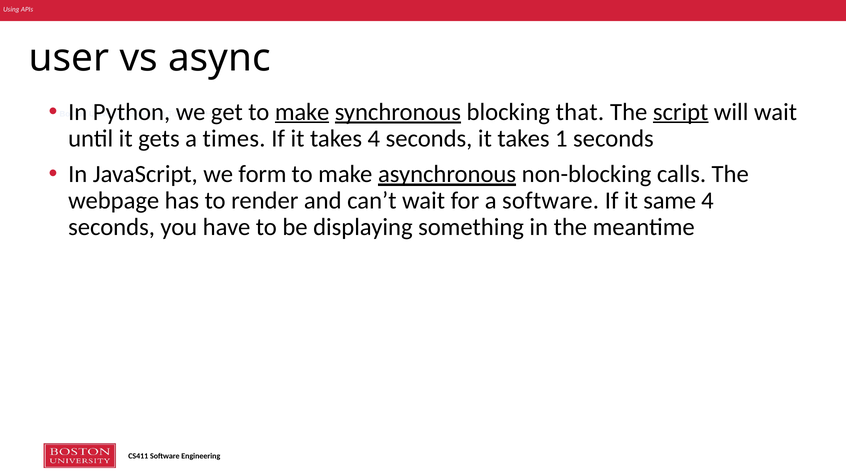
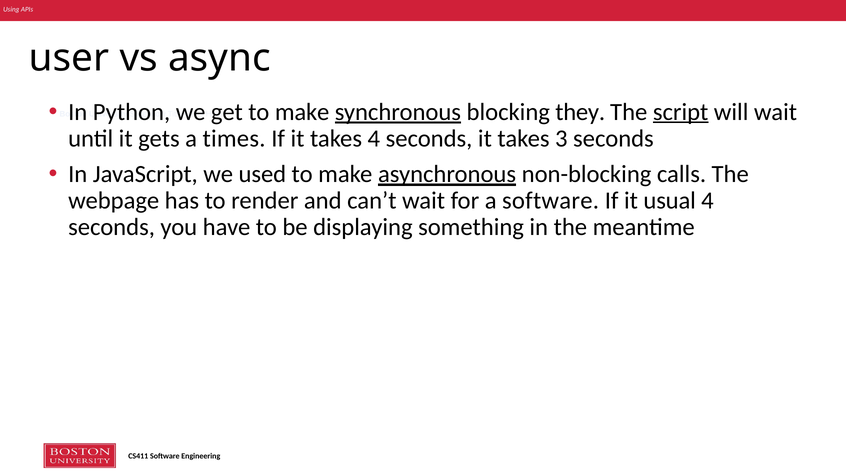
make underline: present -> none (302, 112)
that: that -> they (580, 112)
1: 1 -> 3 (561, 138)
form: form -> used (262, 174)
same: same -> usual (670, 201)
